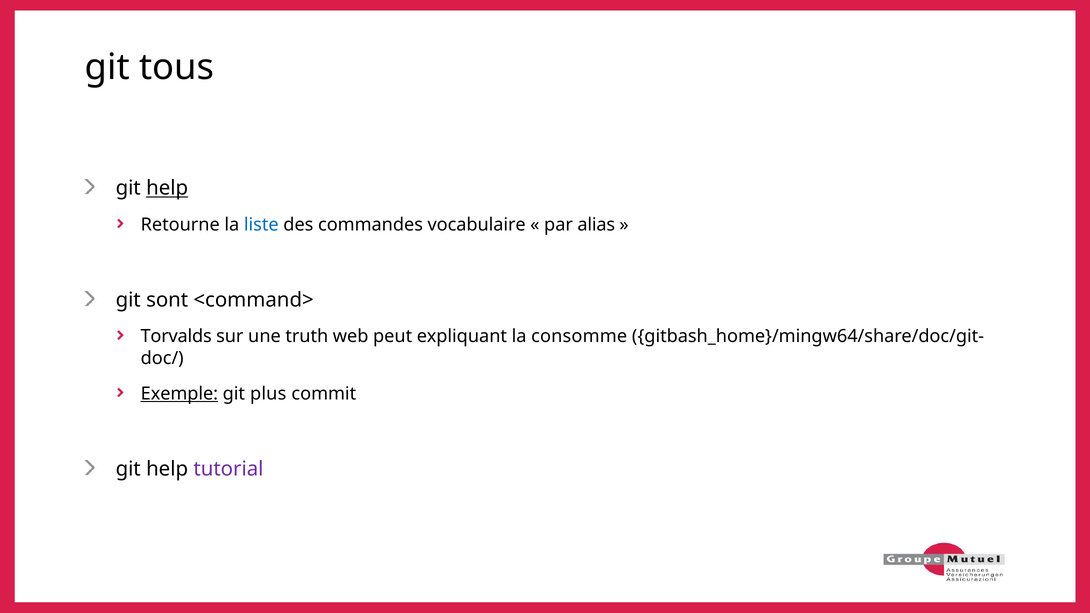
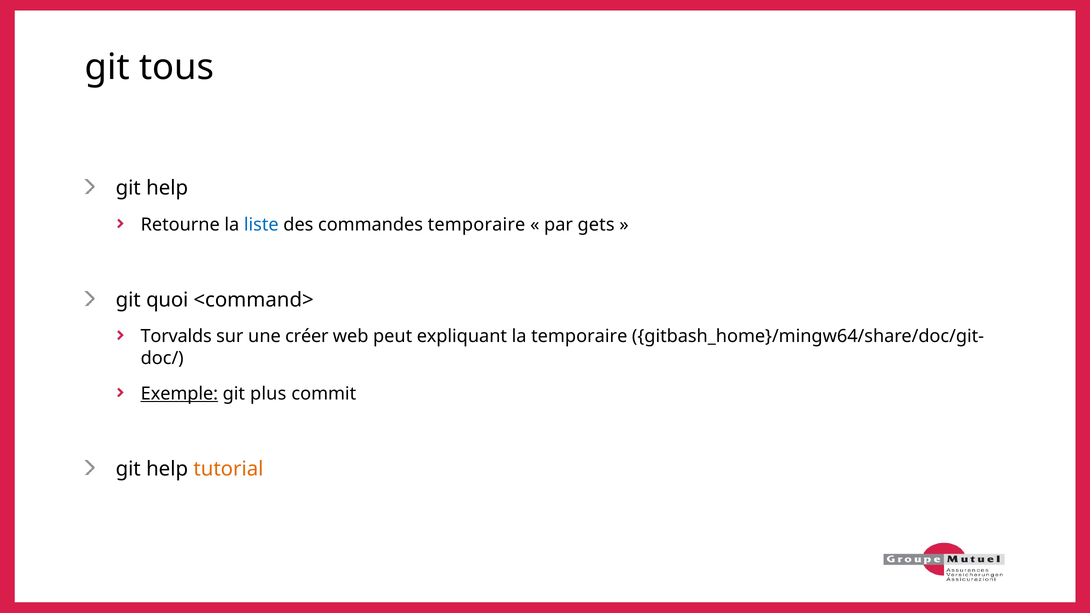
help underline: present -> none (167, 188)
commandes vocabulaire: vocabulaire -> temporaire (477, 225)
alias: alias -> gets (596, 225)
sont: sont -> quoi (167, 300)
truth: truth -> créer (307, 337)
la consomme: consomme -> temporaire (579, 337)
tutorial colour: purple -> orange (228, 469)
